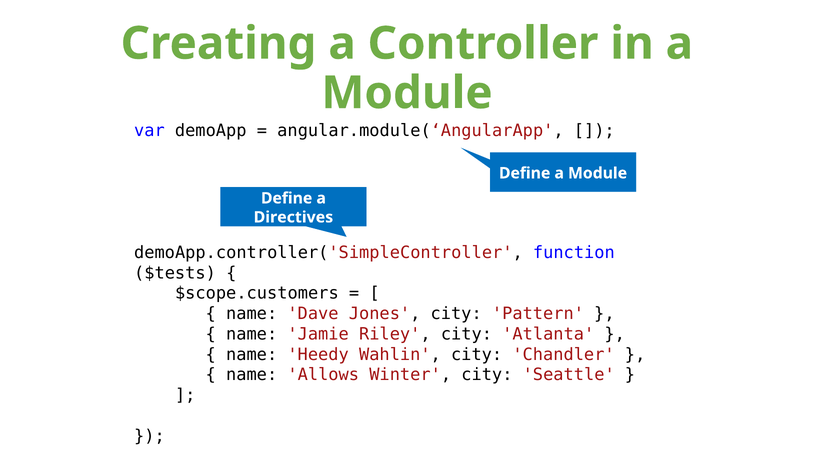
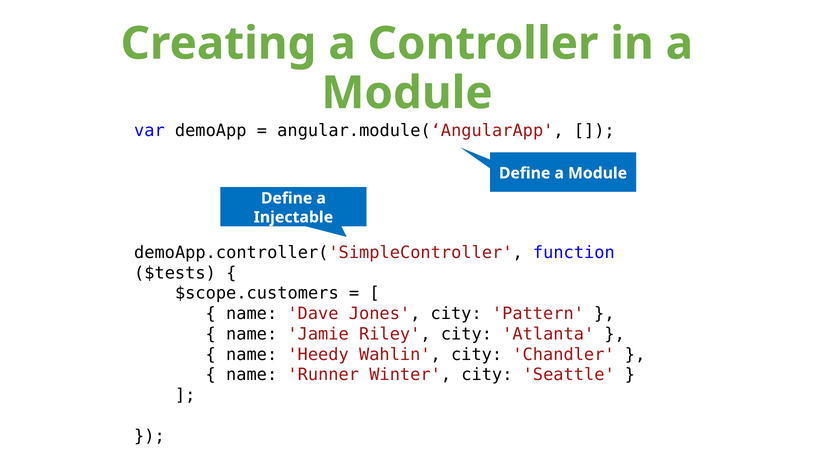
Directives: Directives -> Injectable (293, 217)
Allows: Allows -> Runner (323, 375)
